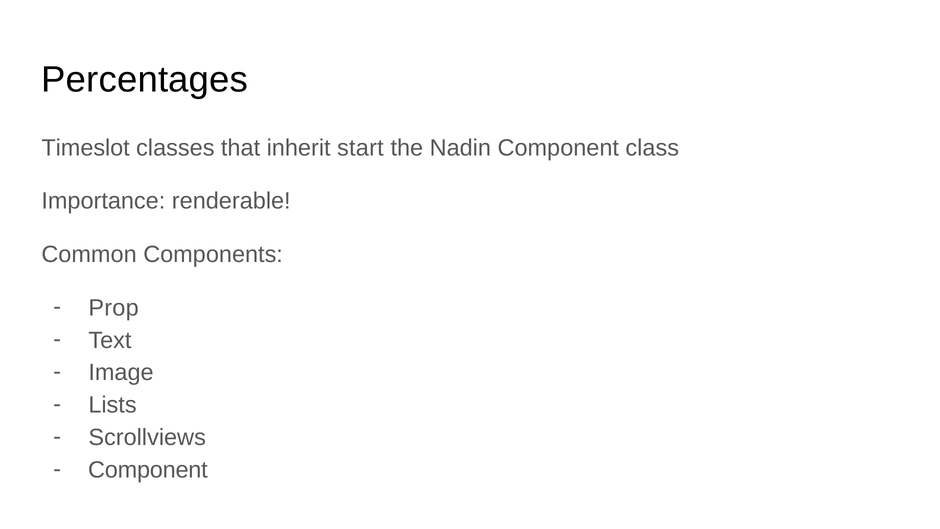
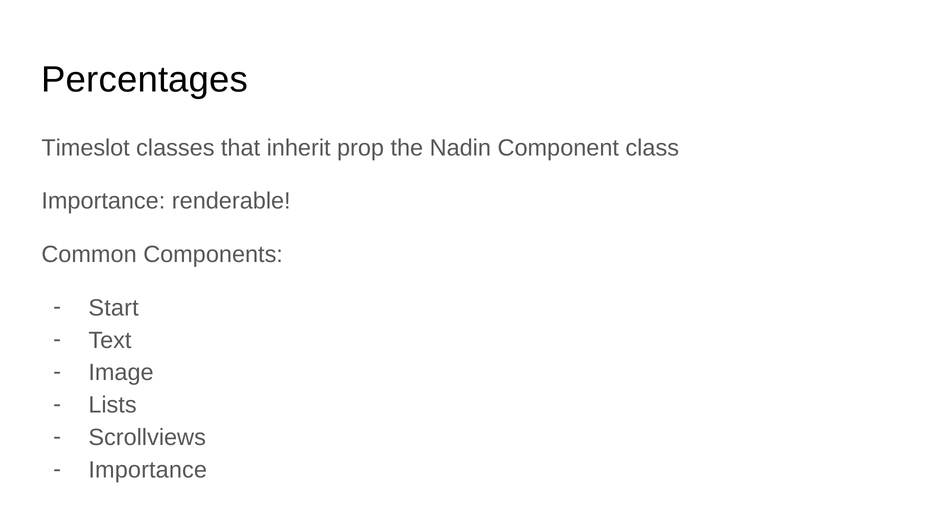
start: start -> prop (361, 148)
Prop: Prop -> Start (114, 308)
Component: Component -> Importance (148, 470)
